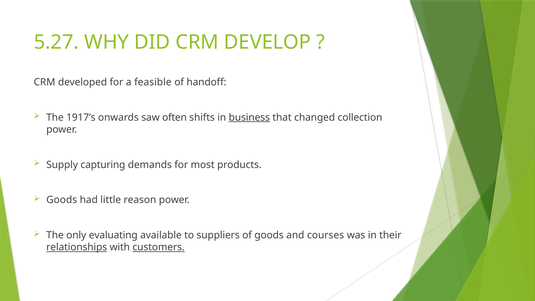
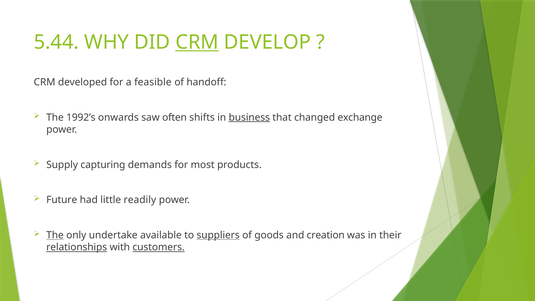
5.27: 5.27 -> 5.44 (56, 42)
CRM underline: none -> present (197, 42)
1917’s: 1917’s -> 1992’s (81, 117)
collection: collection -> exchange (360, 117)
Goods: Goods -> Future (62, 200)
reason: reason -> readily (140, 200)
The underline: none -> present (55, 235)
evaluating: evaluating -> undertake (113, 235)
suppliers underline: none -> present (218, 235)
courses: courses -> creation (326, 235)
